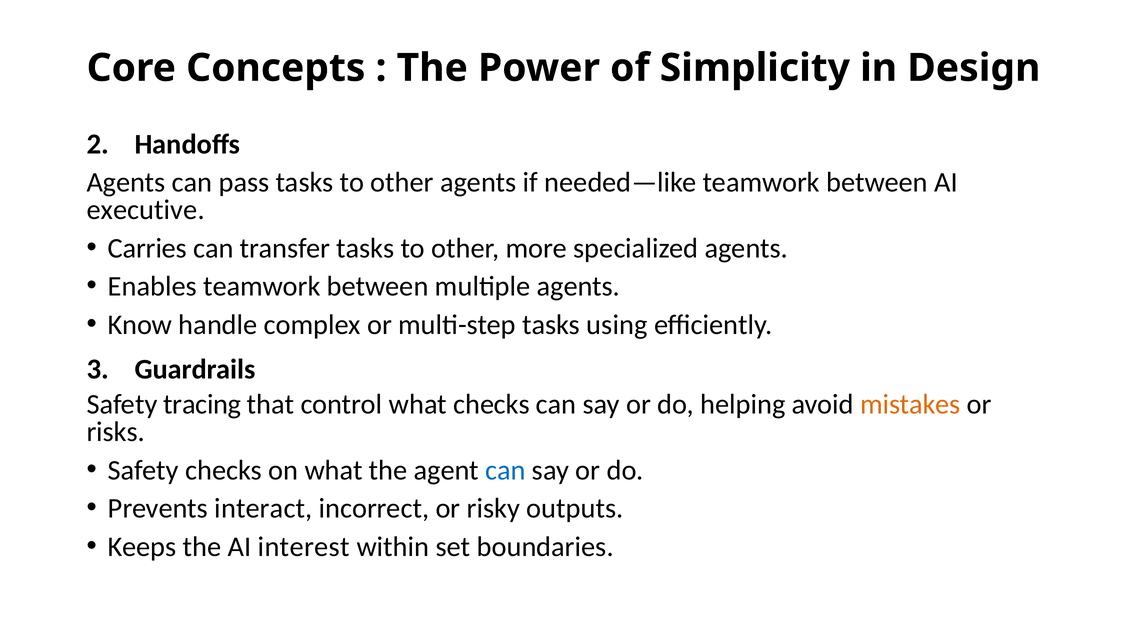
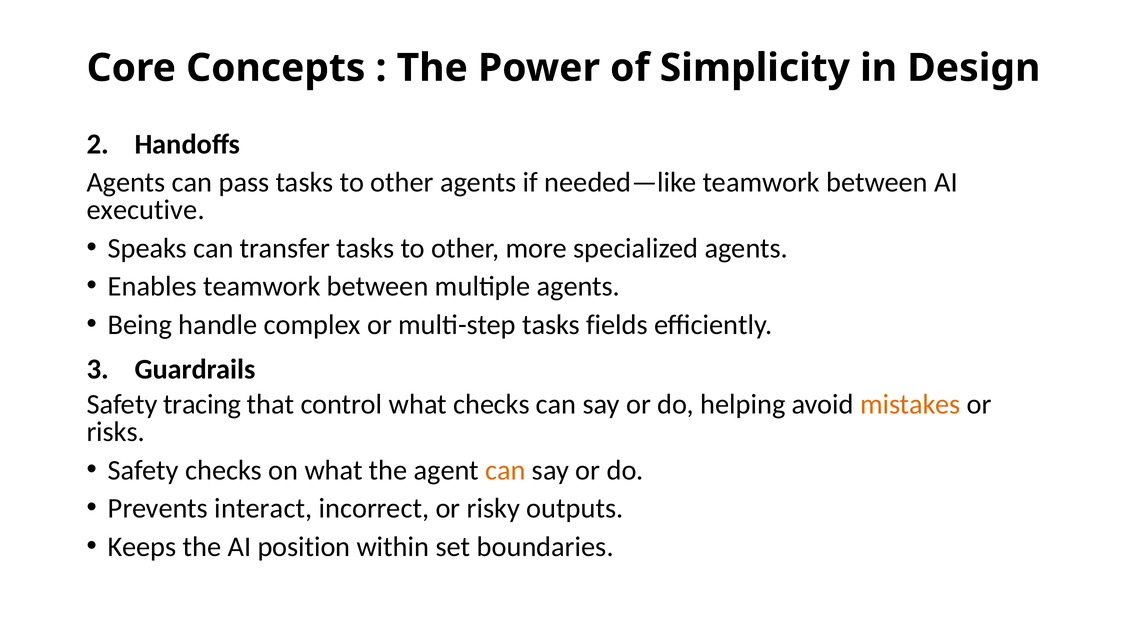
Carries: Carries -> Speaks (147, 248)
Know: Know -> Being (140, 325)
using: using -> fields (617, 325)
can colour: blue -> orange (505, 470)
interest: interest -> position (304, 547)
